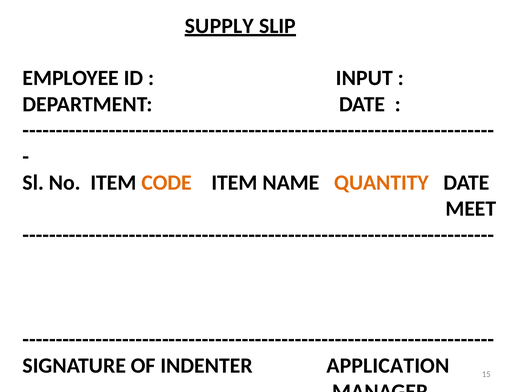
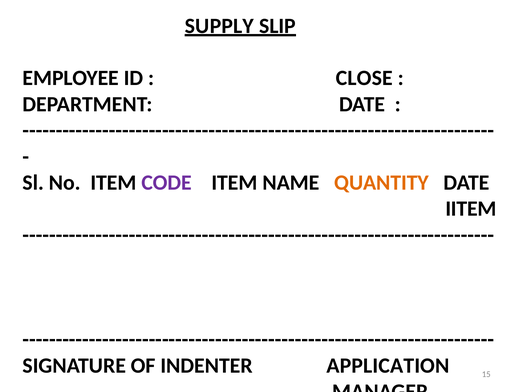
INPUT: INPUT -> CLOSE (364, 78)
CODE colour: orange -> purple (167, 182)
MEET: MEET -> IITEM (471, 209)
